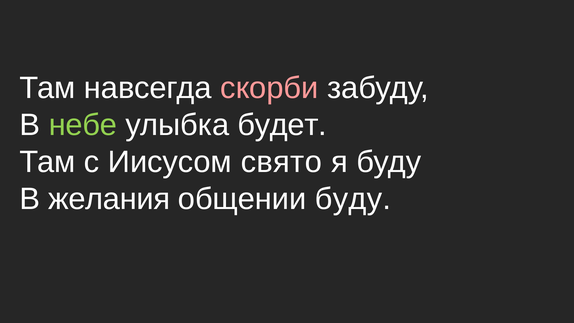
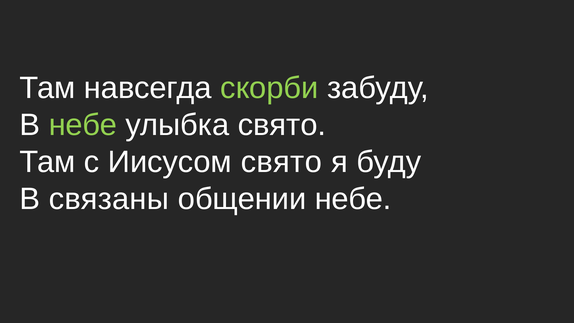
скорби colour: pink -> light green (269, 88)
улыбка будет: будет -> свято (282, 125)
желания: желания -> связаны (109, 199)
общении буду: буду -> небе (353, 199)
